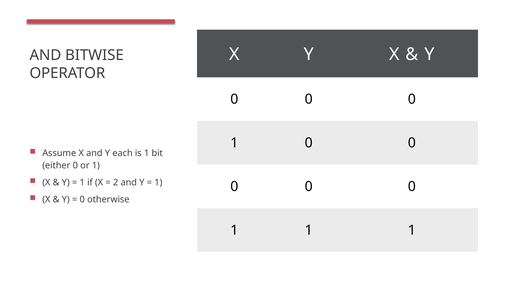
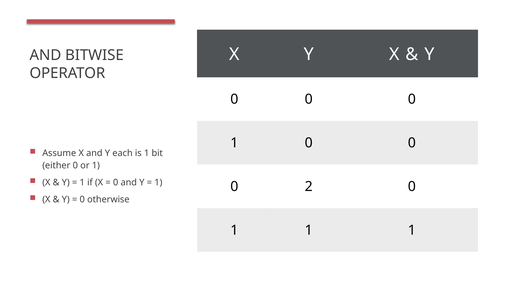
2: 2 -> 0 (116, 182)
0: 0 -> 2 (309, 186)
